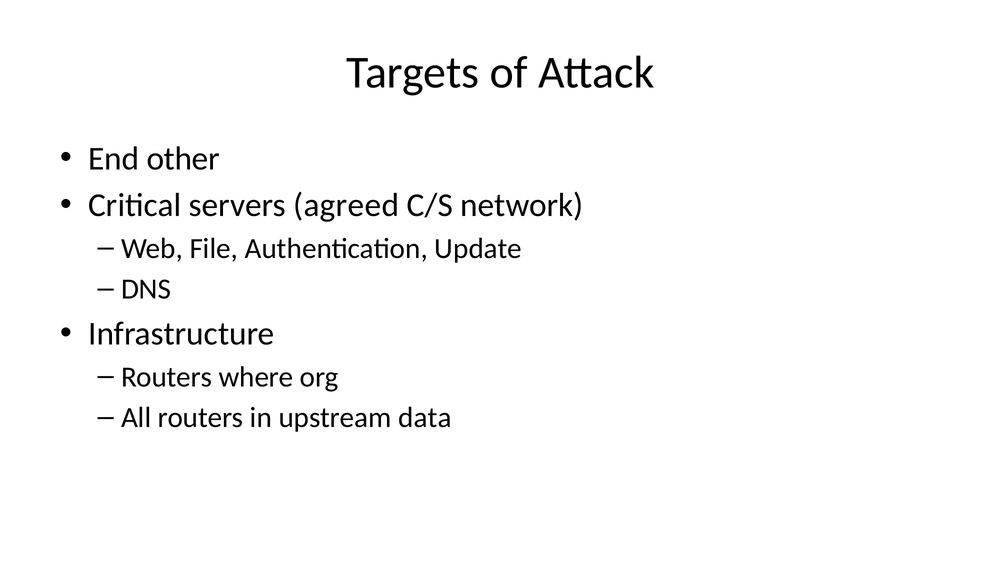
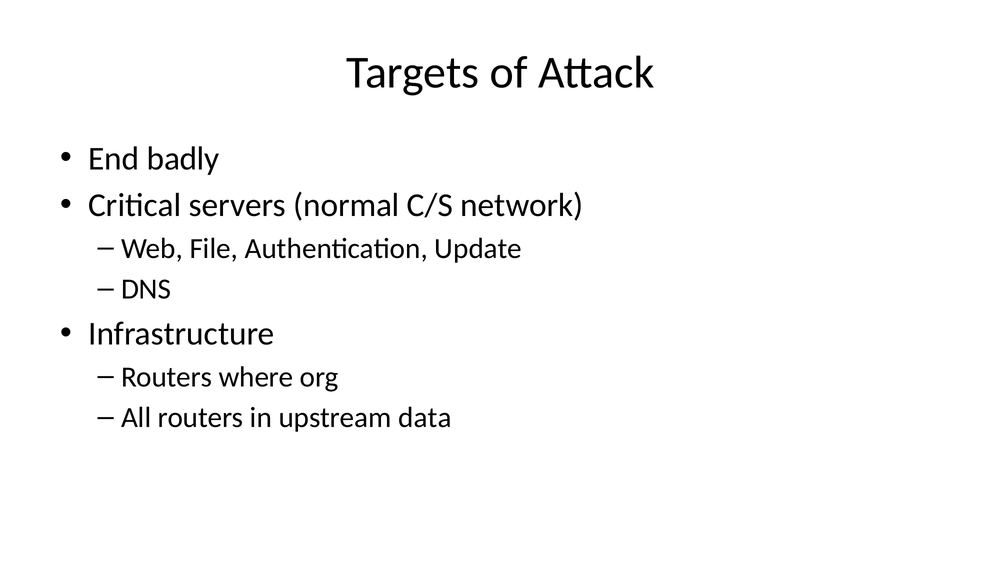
other: other -> badly (183, 159)
agreed: agreed -> normal (346, 205)
